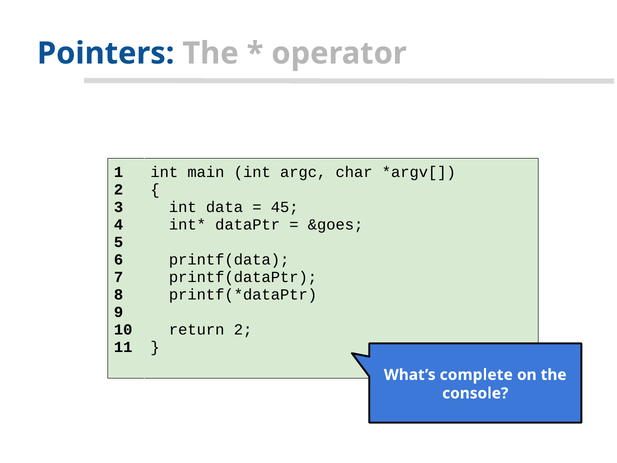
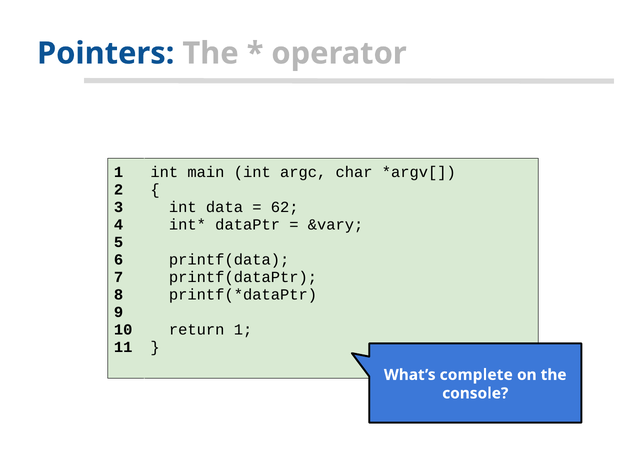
45: 45 -> 62 (285, 207)
&goes: &goes -> &vary (336, 225)
return 2: 2 -> 1 (243, 329)
